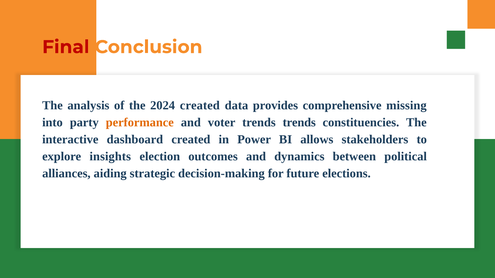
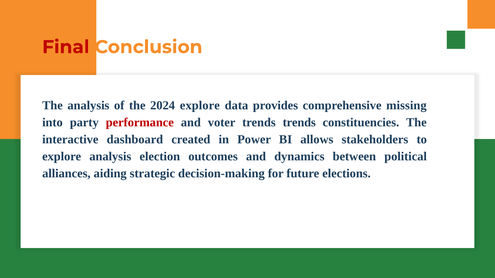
2024 created: created -> explore (200, 105)
performance colour: orange -> red (140, 123)
explore insights: insights -> analysis (110, 157)
